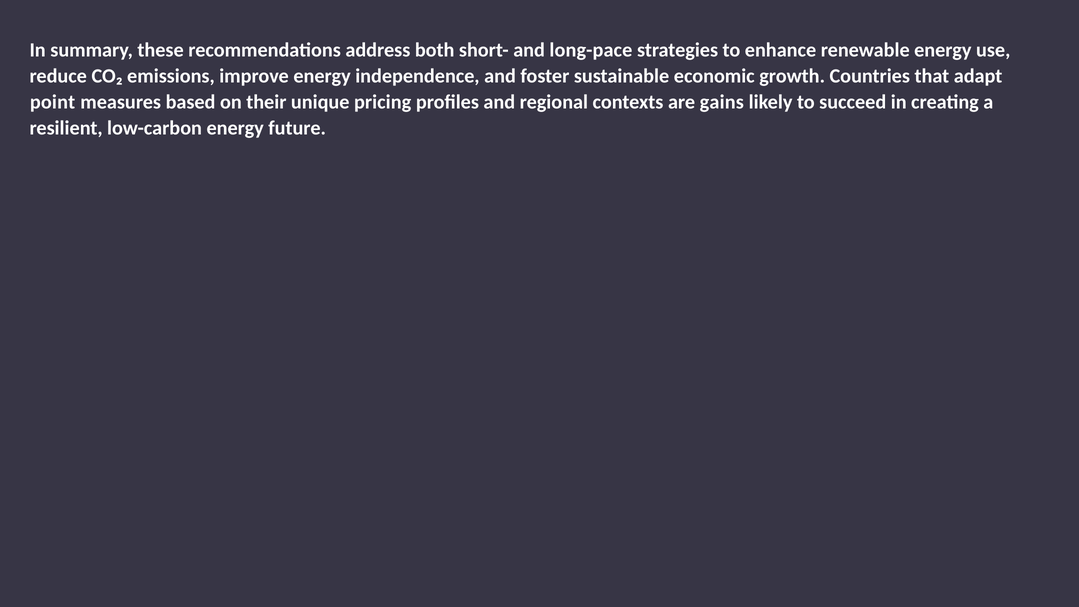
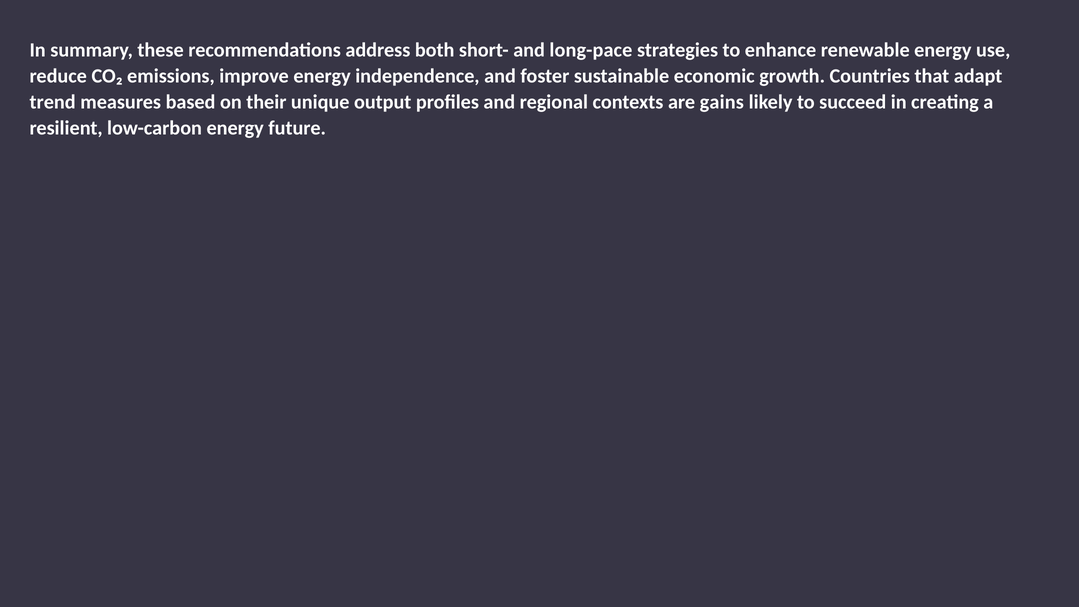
point: point -> trend (53, 102)
pricing: pricing -> output (383, 102)
